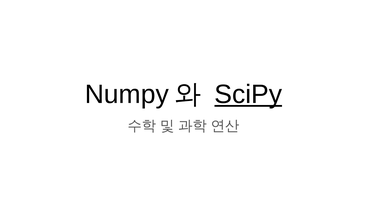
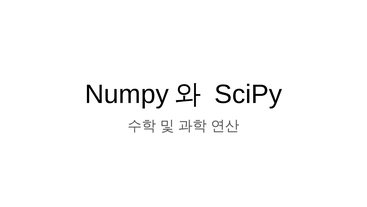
SciPy underline: present -> none (248, 94)
